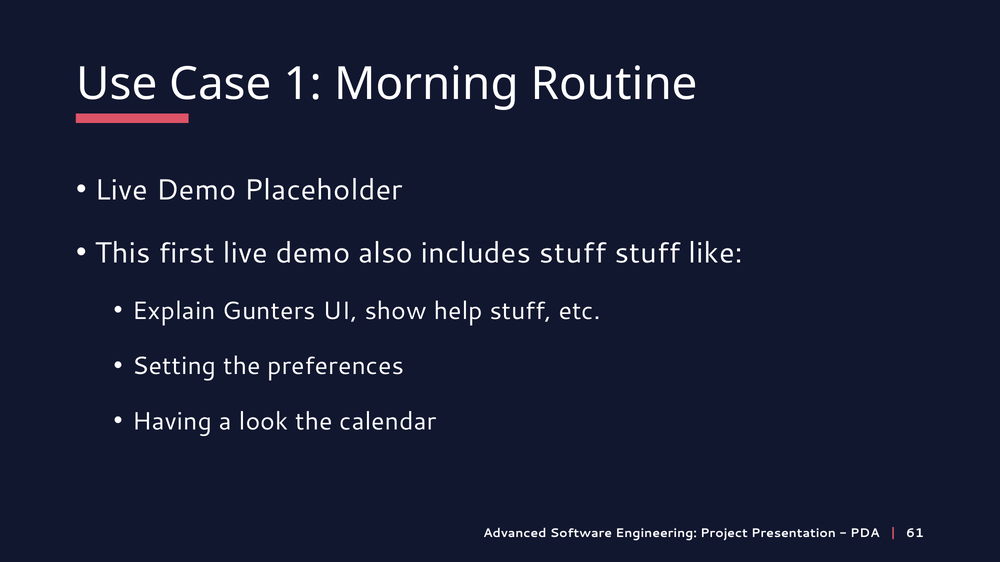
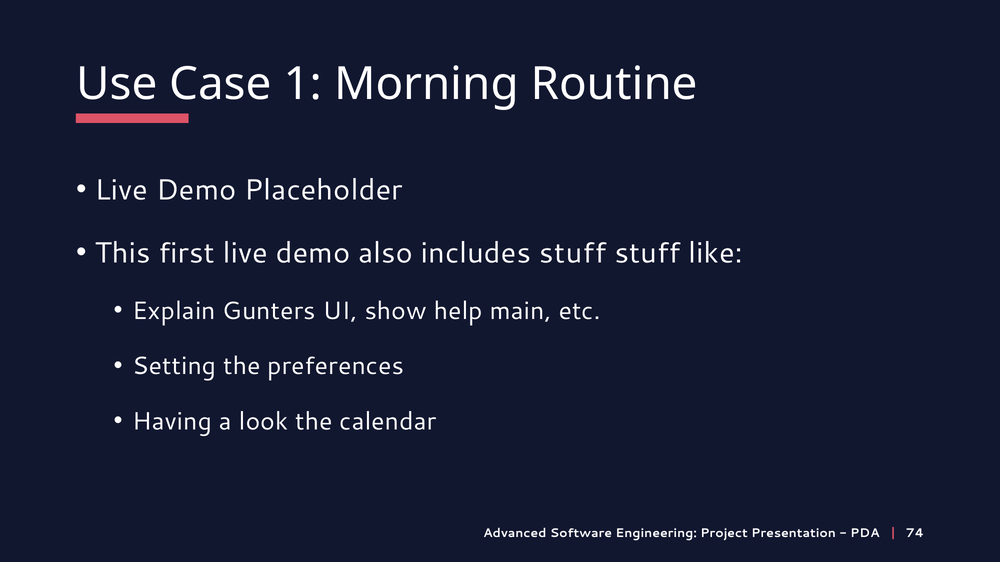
help stuff: stuff -> main (521, 311)
61: 61 -> 74 (915, 533)
